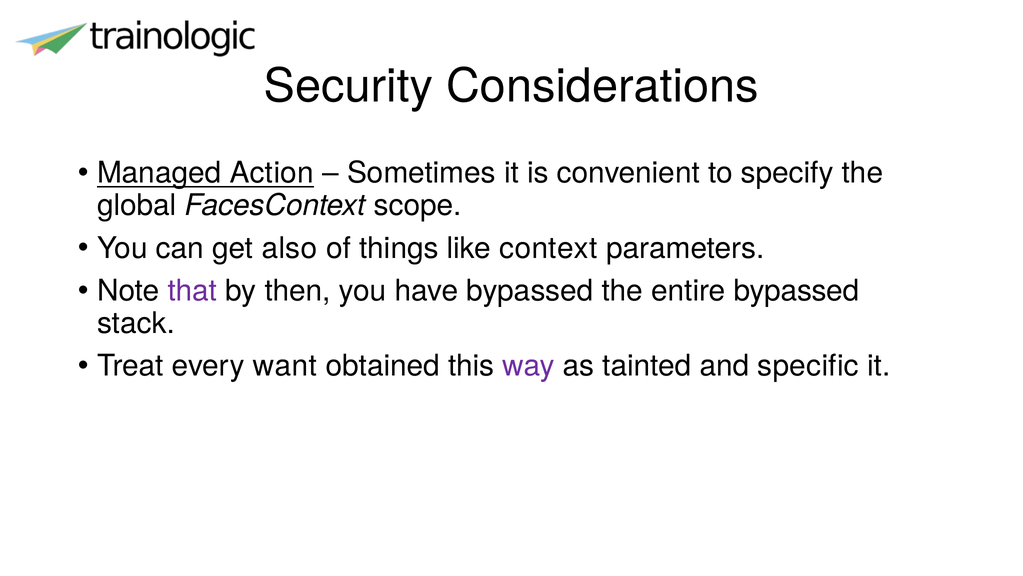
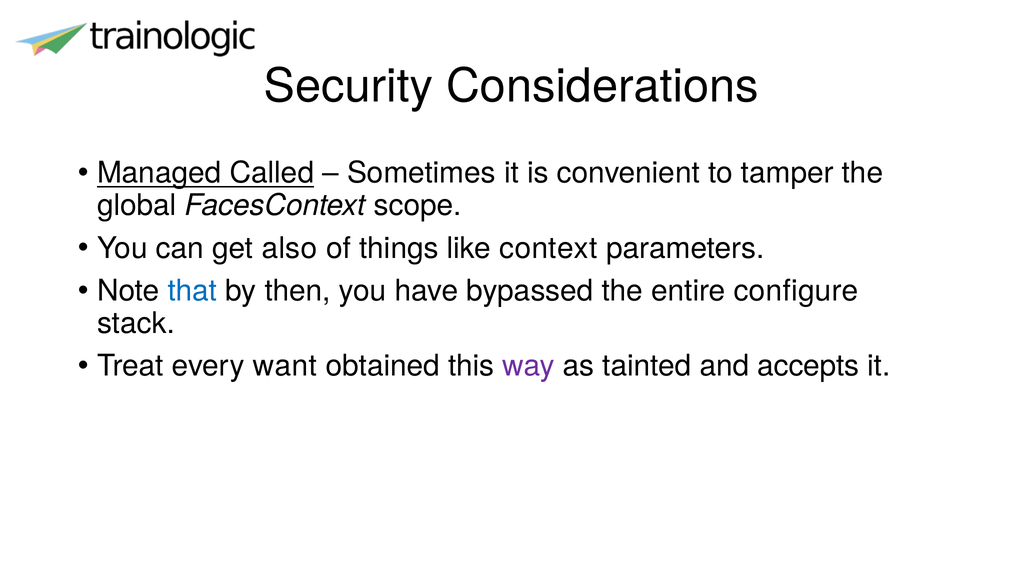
Action: Action -> Called (272, 173)
specify: specify -> tamper (787, 173)
that colour: purple -> blue (192, 291)
entire bypassed: bypassed -> configure (796, 291)
specific: specific -> accepts (808, 366)
